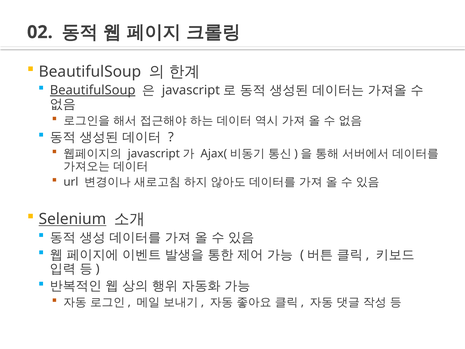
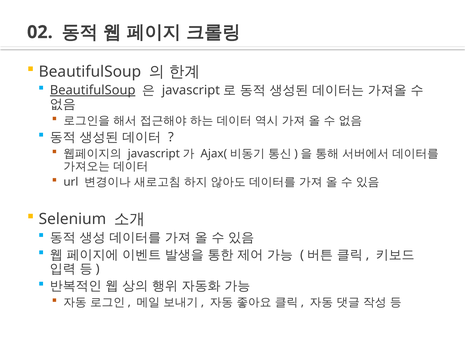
Selenium underline: present -> none (72, 219)
